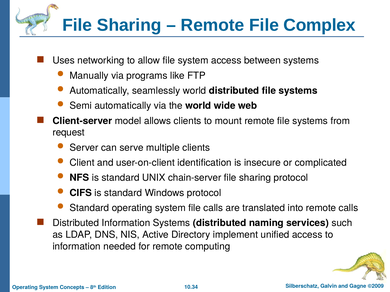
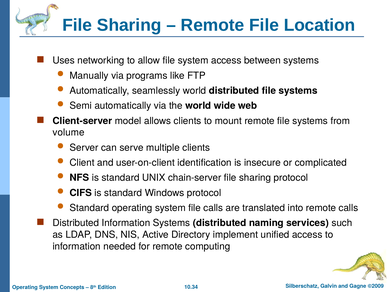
Complex: Complex -> Location (319, 25)
request: request -> volume (69, 133)
